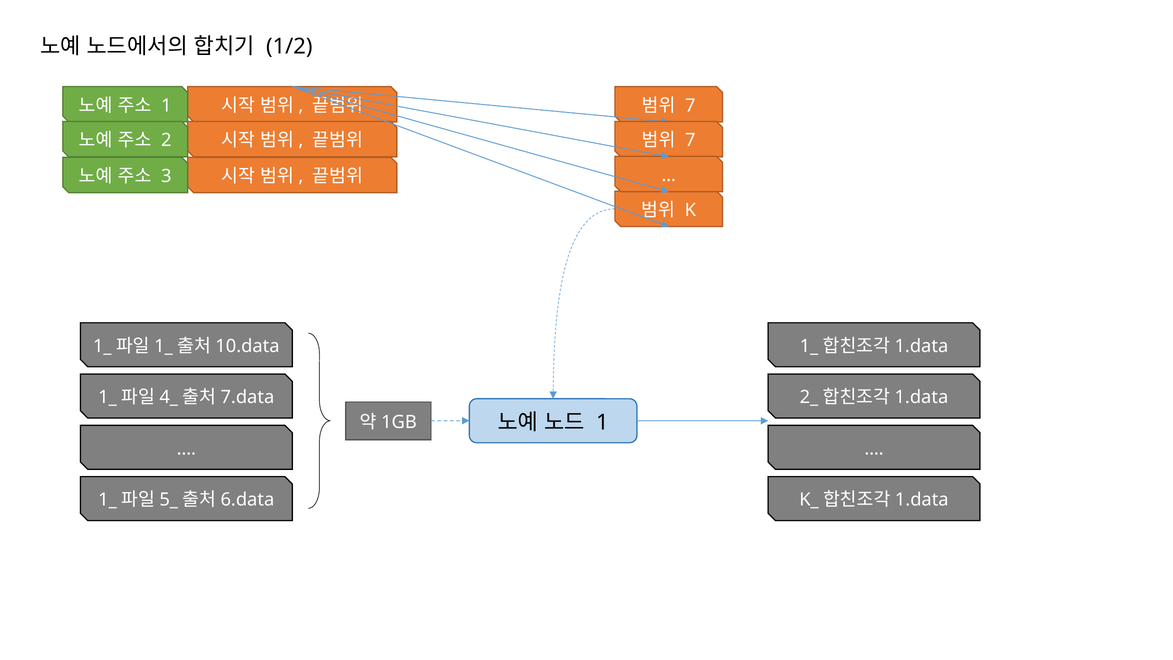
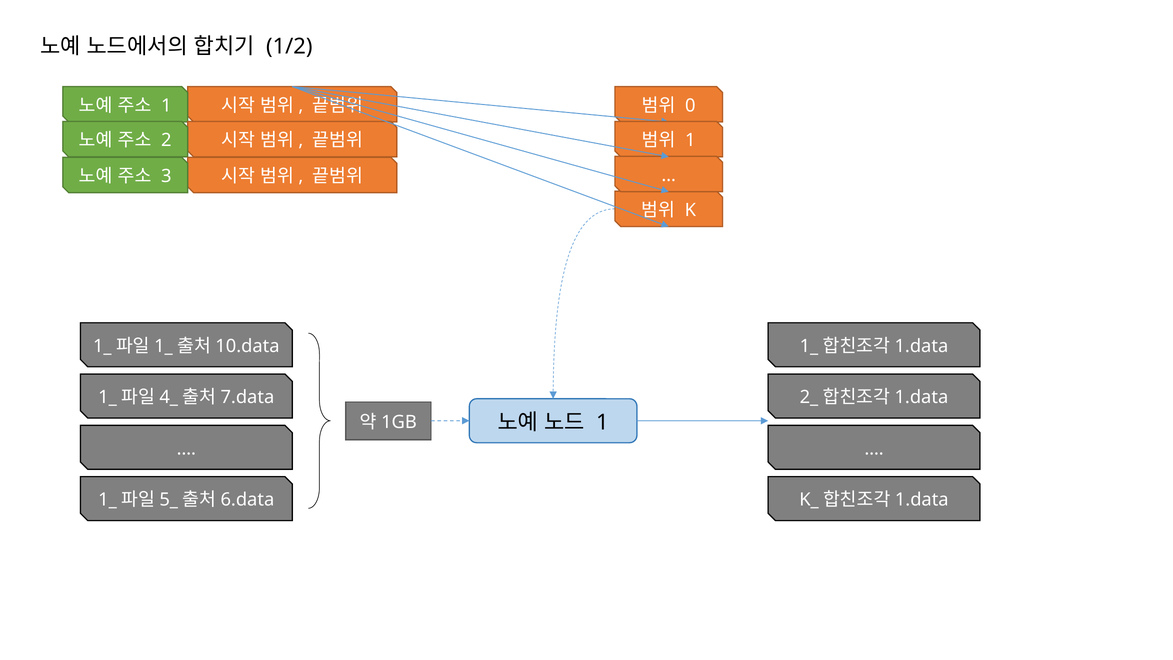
7: 7 -> 0 (690, 105)
7: 7 -> 1 (690, 140)
